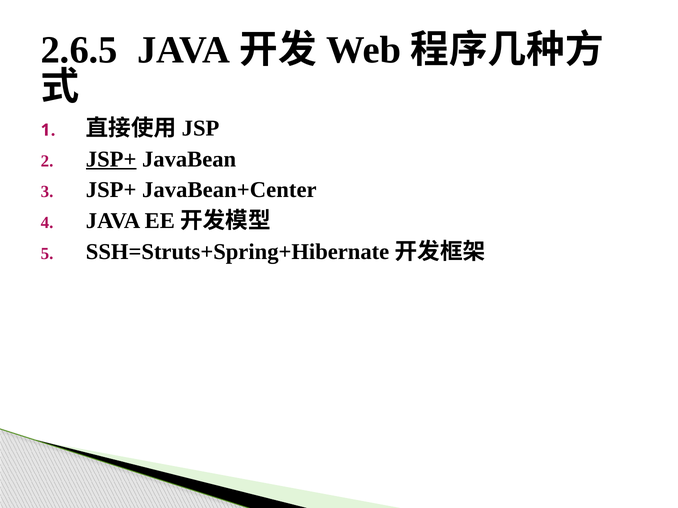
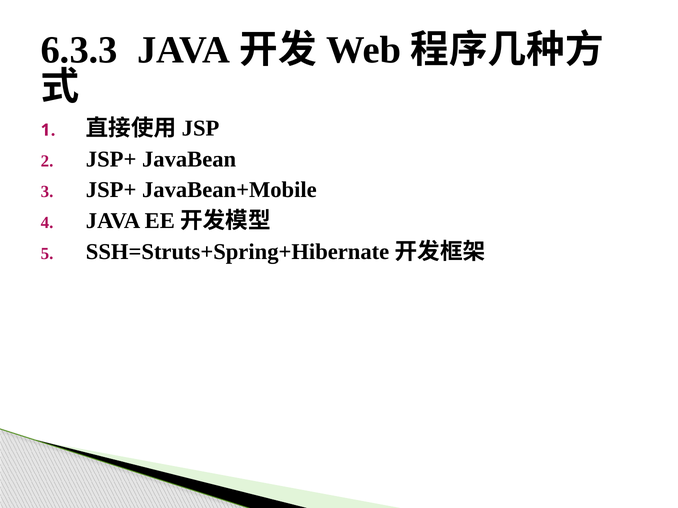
2.6.5: 2.6.5 -> 6.3.3 (79, 50)
JSP+ underline: present -> none (111, 159)
JavaBean+Center: JavaBean+Center -> JavaBean+Mobile (229, 190)
